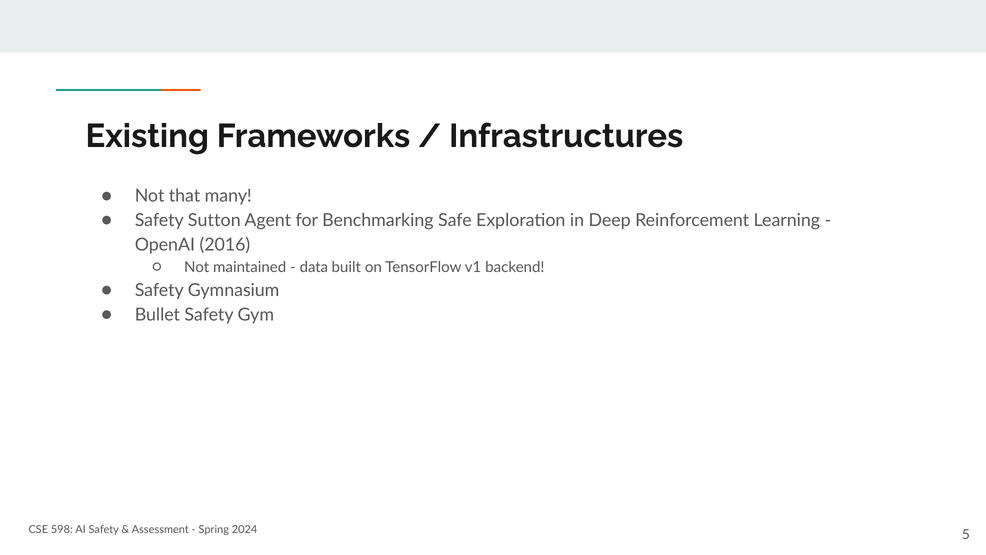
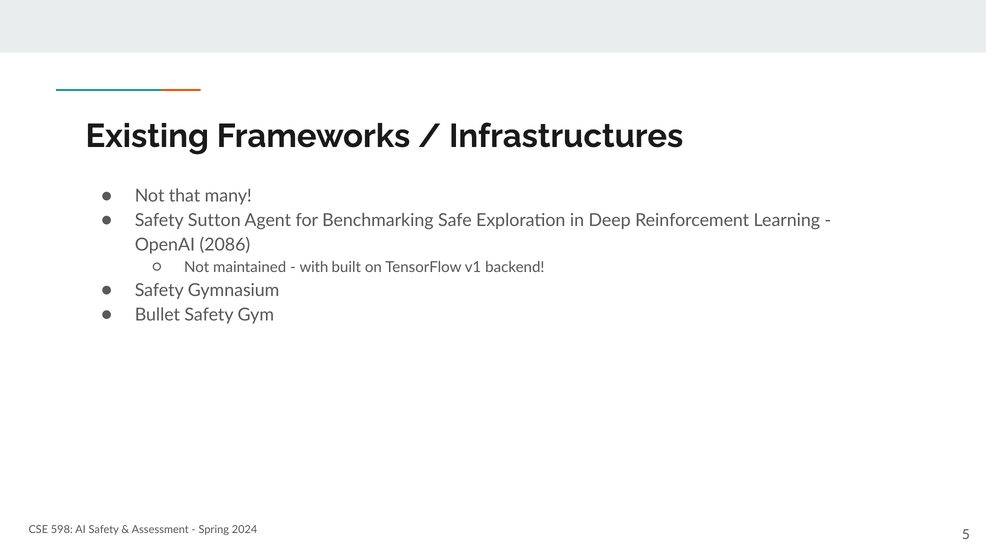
2016: 2016 -> 2086 (225, 245)
data: data -> with (314, 267)
